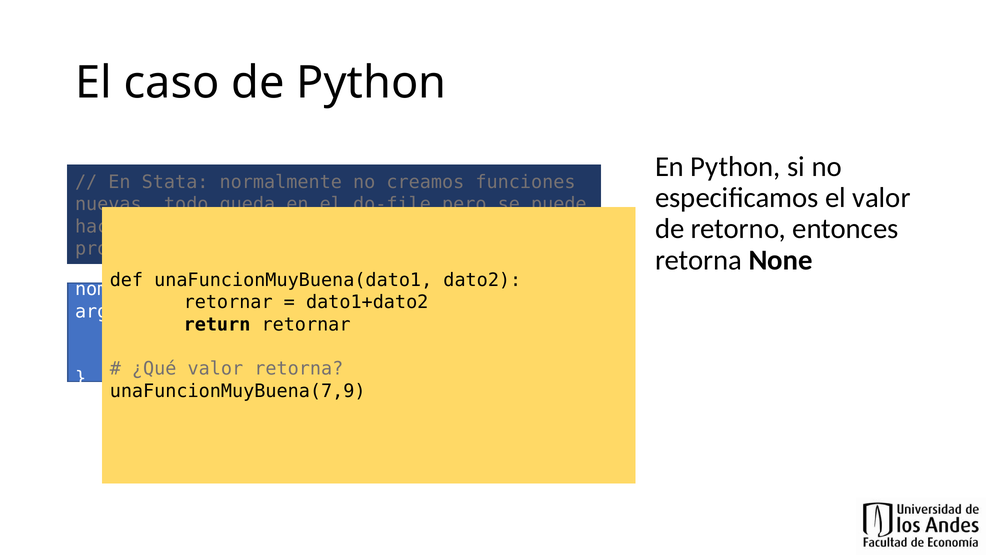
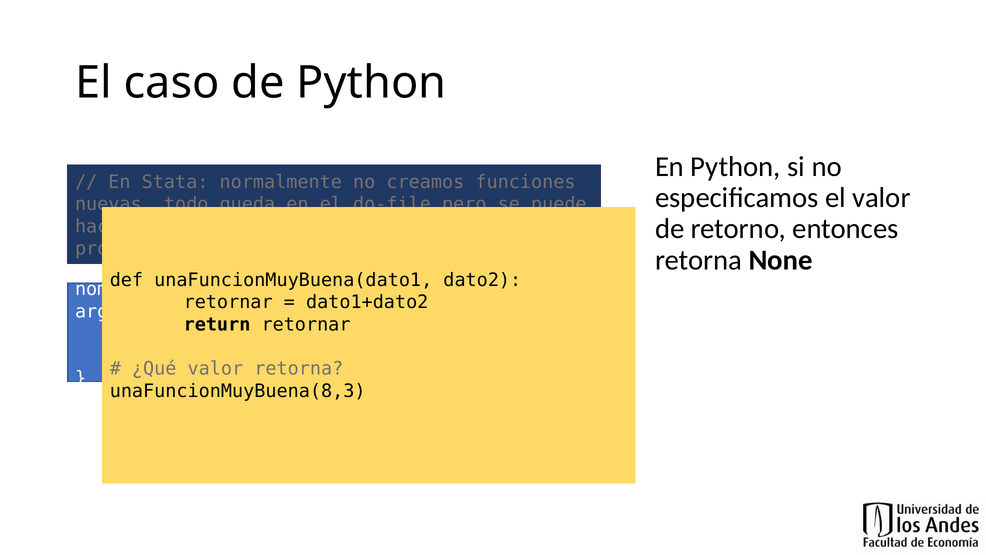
unaFuncionMuyBuena(7,9: unaFuncionMuyBuena(7,9 -> unaFuncionMuyBuena(8,3 (238, 391)
